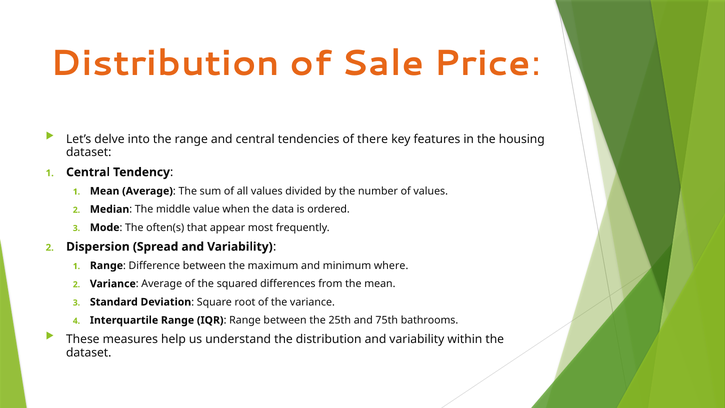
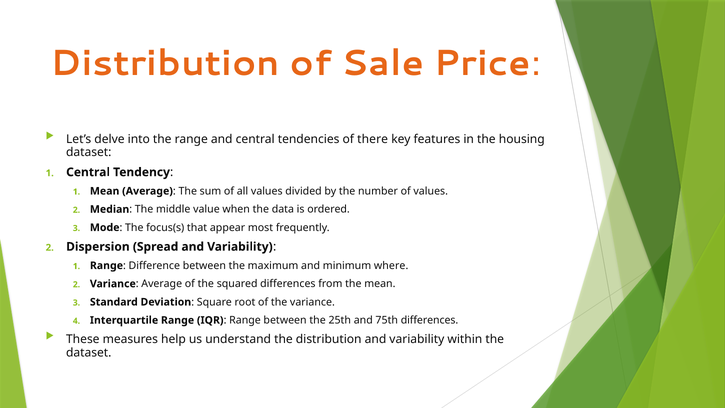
often(s: often(s -> focus(s (165, 227)
75th bathrooms: bathrooms -> differences (430, 320)
